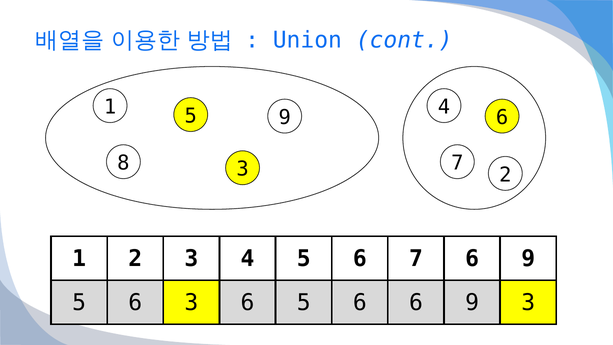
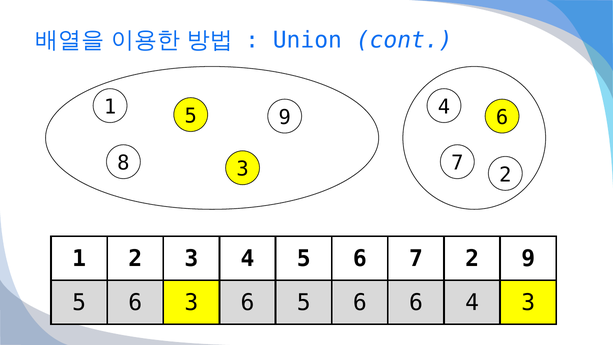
5 6 7 6: 6 -> 2 (472, 259)
6 6 9: 9 -> 4 (472, 303)
